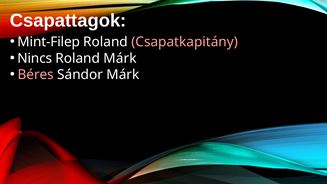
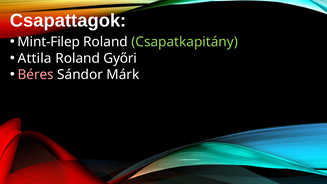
Csapatkapitány colour: pink -> light green (185, 42)
Nincs: Nincs -> Attila (35, 58)
Roland Márk: Márk -> Győri (120, 58)
